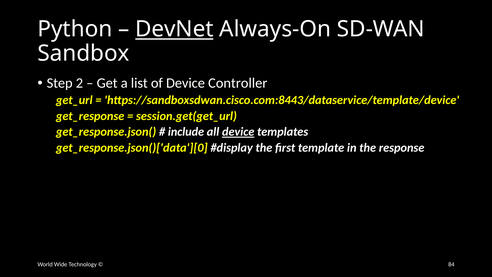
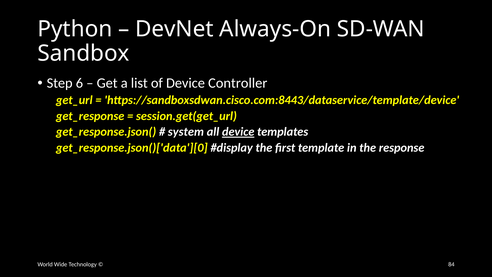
DevNet underline: present -> none (174, 29)
2: 2 -> 6 (79, 83)
include: include -> system (186, 132)
